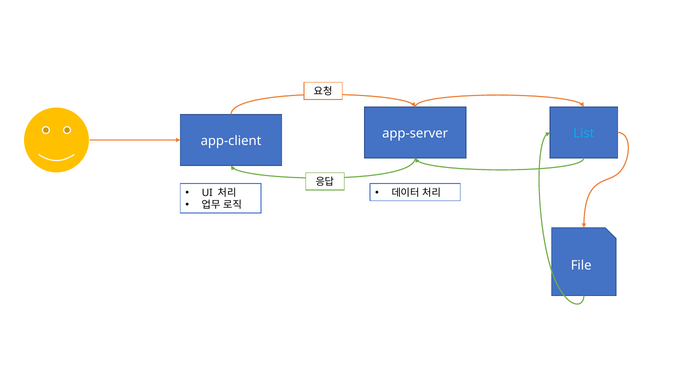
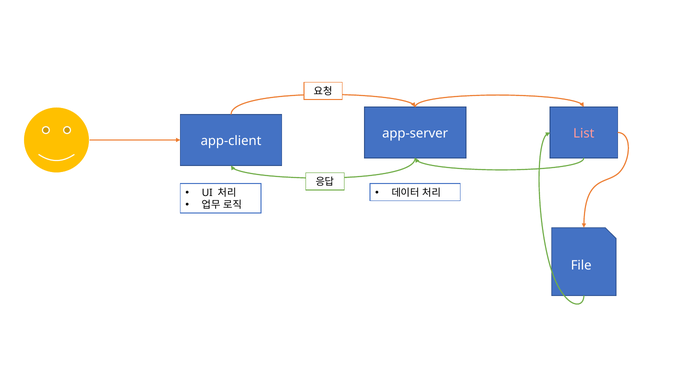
List colour: light blue -> pink (584, 133)
